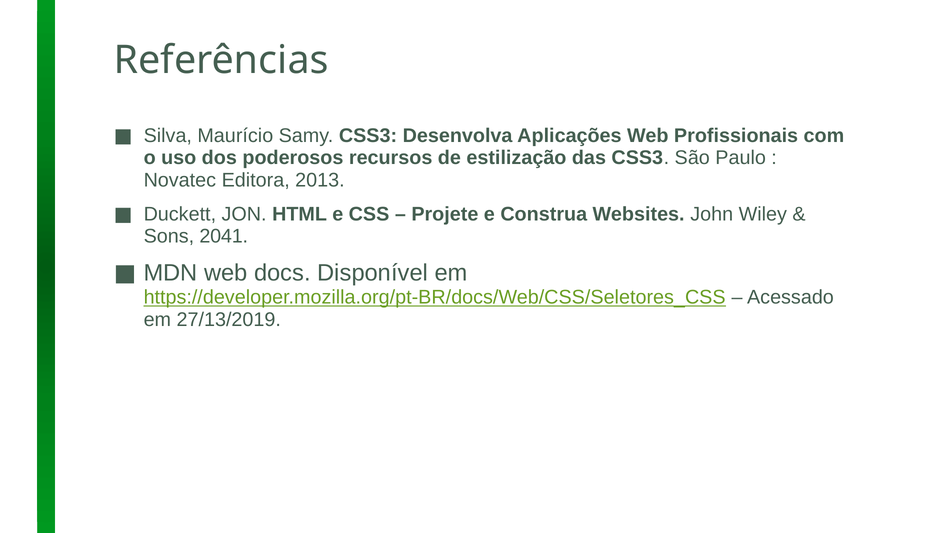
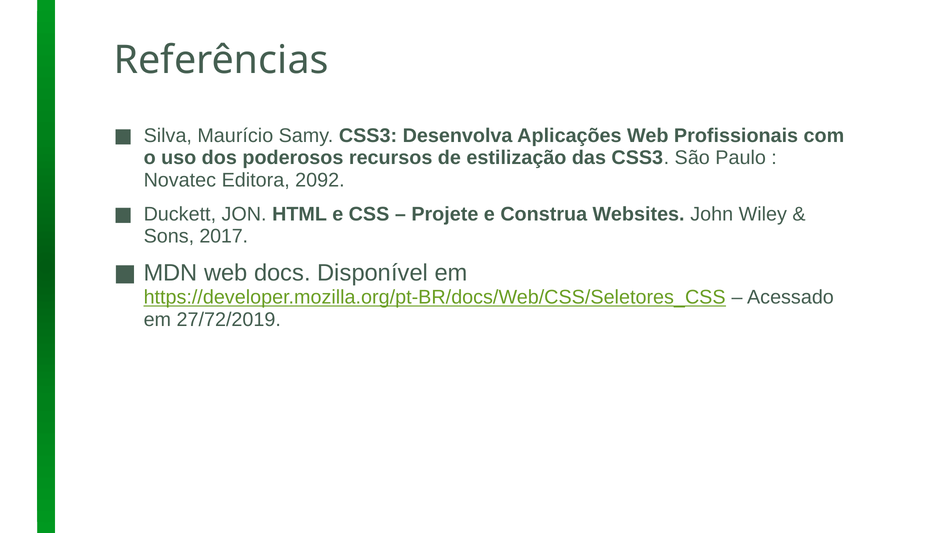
2013: 2013 -> 2092 (320, 180)
2041: 2041 -> 2017 (224, 237)
27/13/2019: 27/13/2019 -> 27/72/2019 (229, 320)
